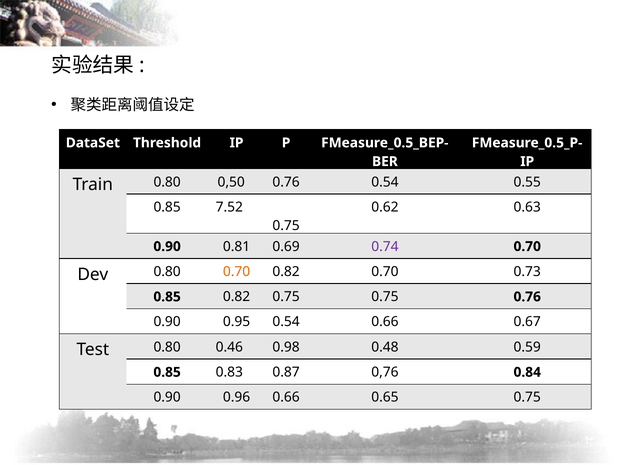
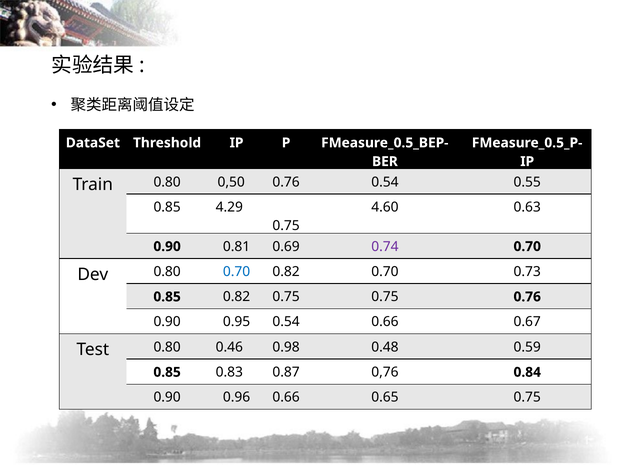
7.52: 7.52 -> 4.29 (229, 208)
0.62: 0.62 -> 4.60 (385, 208)
0.70 colour: orange -> blue (237, 272)
